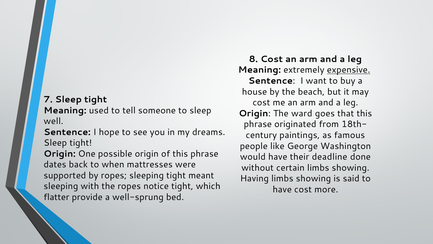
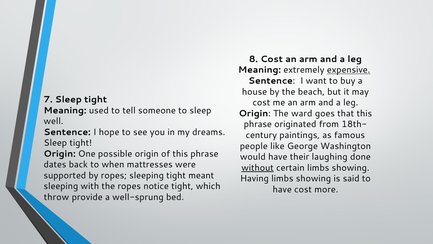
deadline: deadline -> laughing (330, 157)
without underline: none -> present (258, 167)
flatter: flatter -> throw (56, 197)
